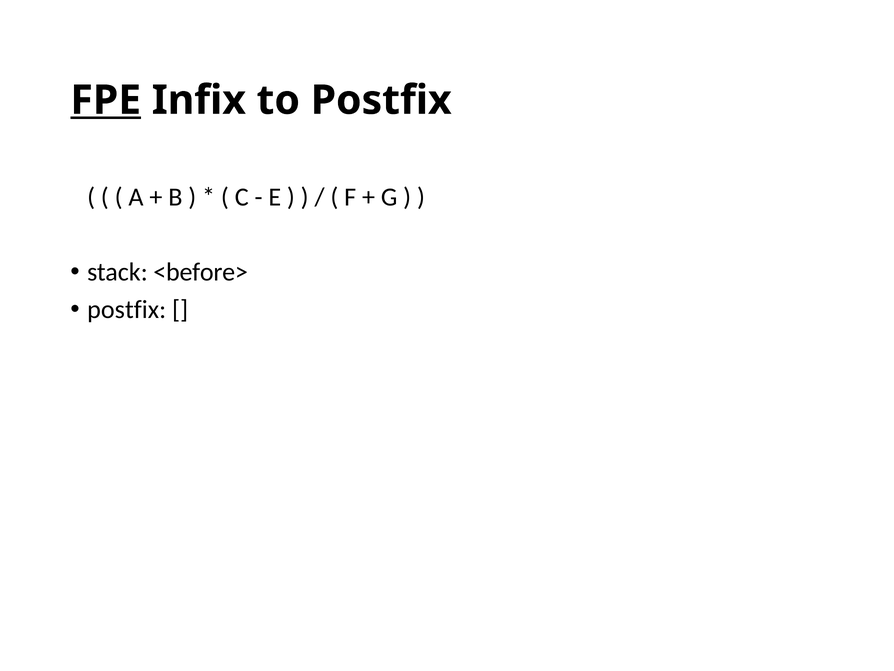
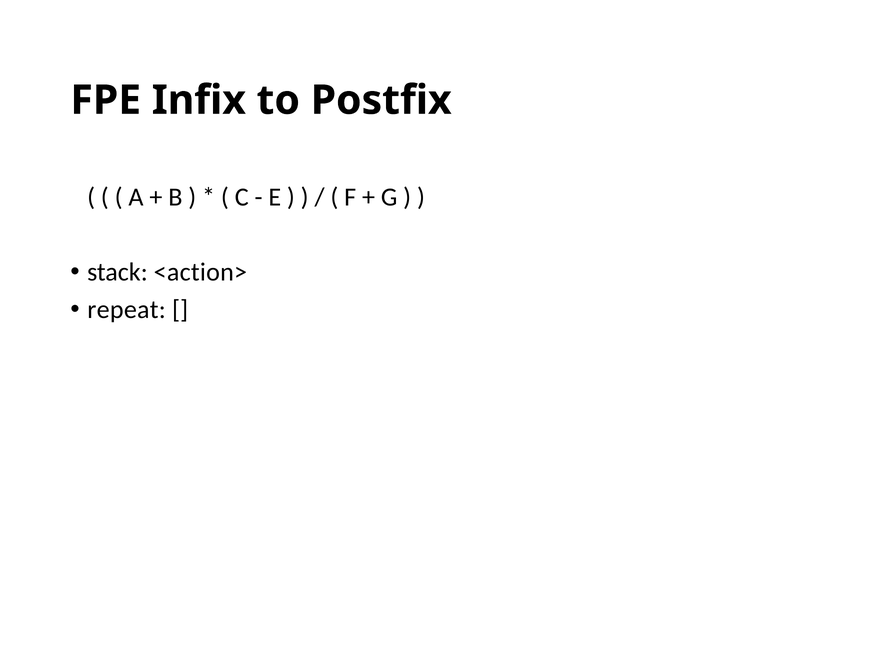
FPE underline: present -> none (106, 100)
<before>: <before> -> <action> (200, 272)
postfix: postfix -> repeat (127, 309)
